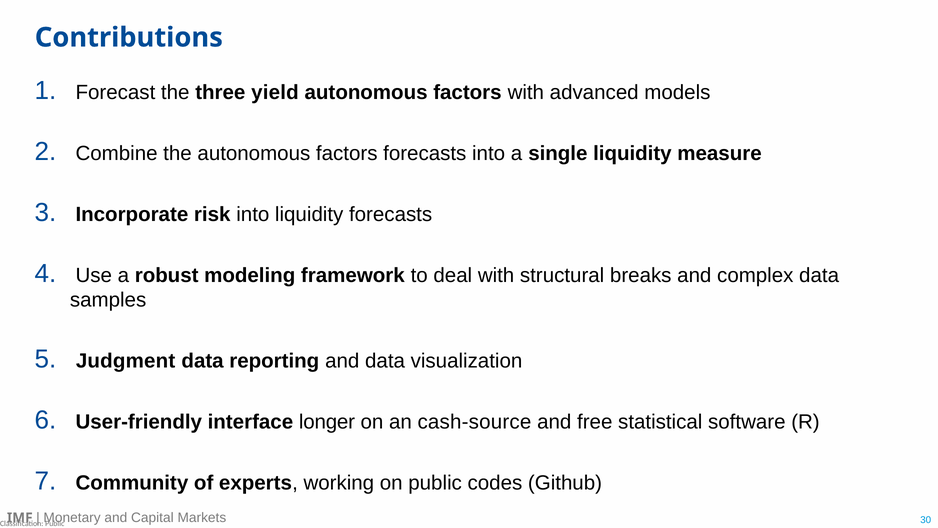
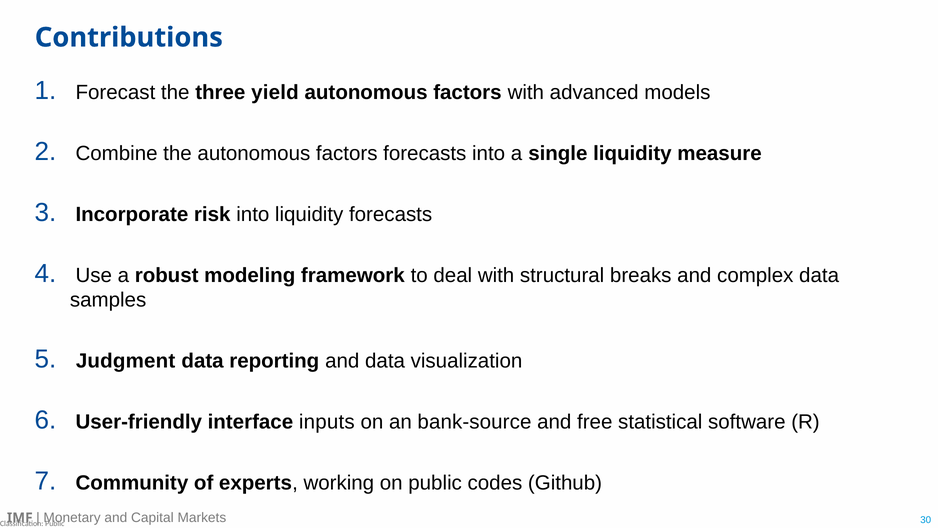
longer: longer -> inputs (327, 422)
cash-source: cash-source -> bank-source (474, 422)
